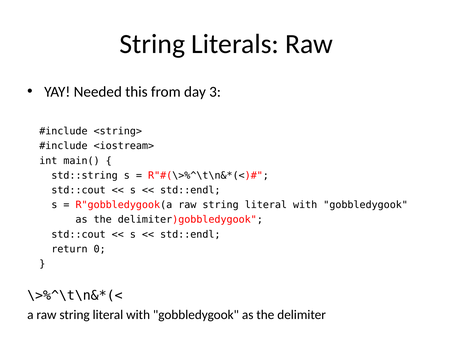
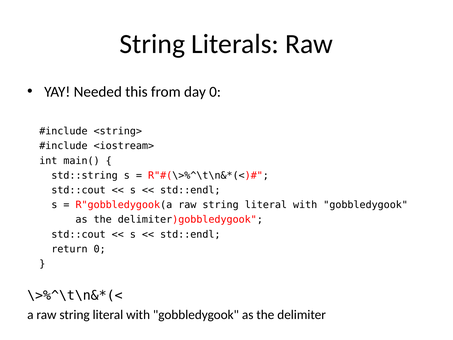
day 3: 3 -> 0 (215, 92)
